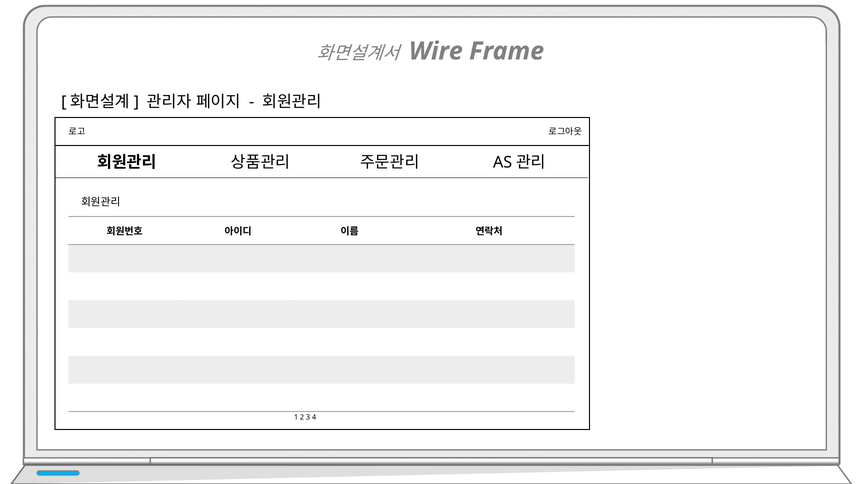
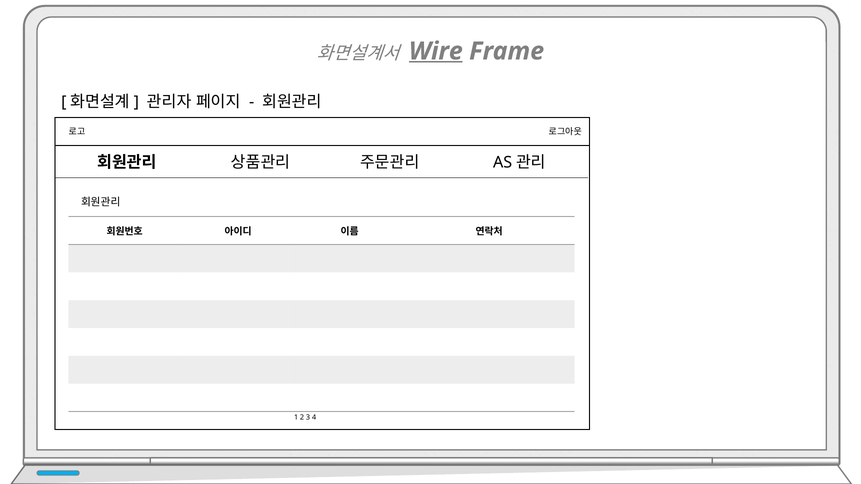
Wire underline: none -> present (436, 51)
